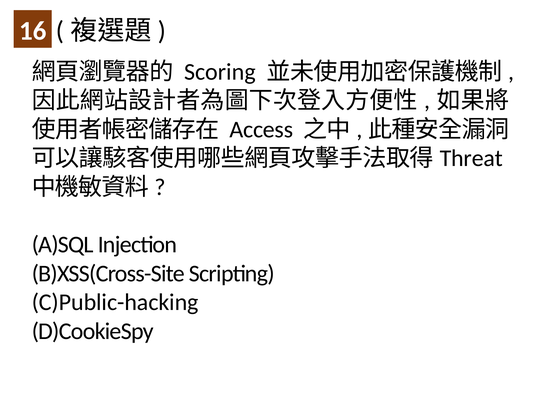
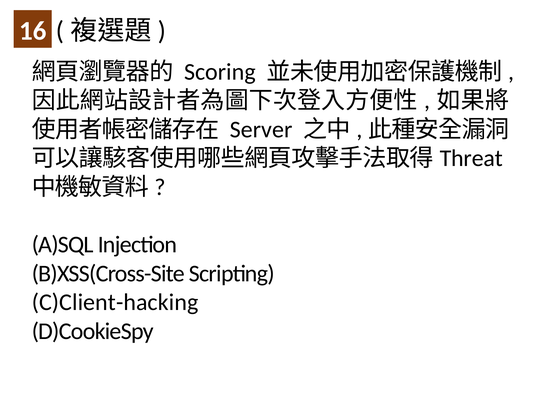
Access: Access -> Server (261, 129)
C)Public-hacking: C)Public-hacking -> C)Client-hacking (115, 302)
